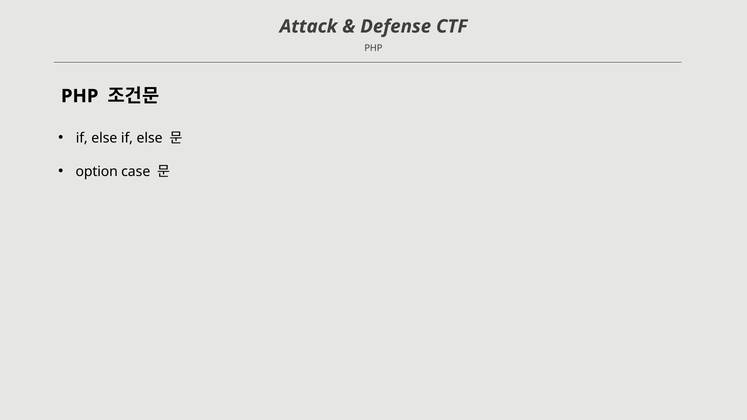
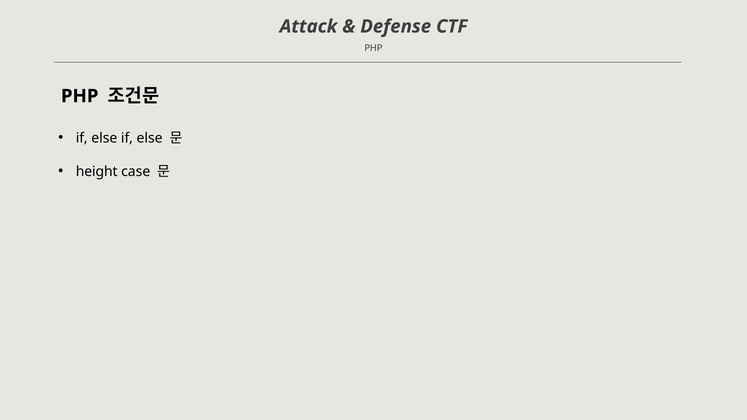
option: option -> height (97, 172)
